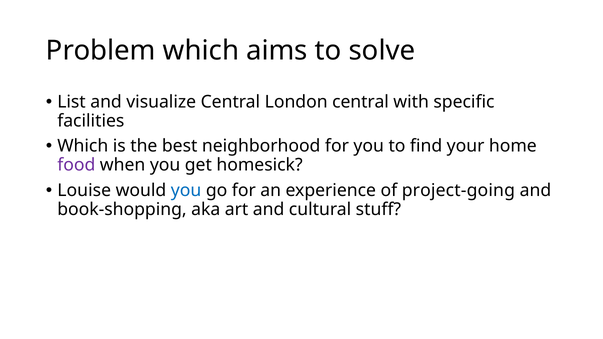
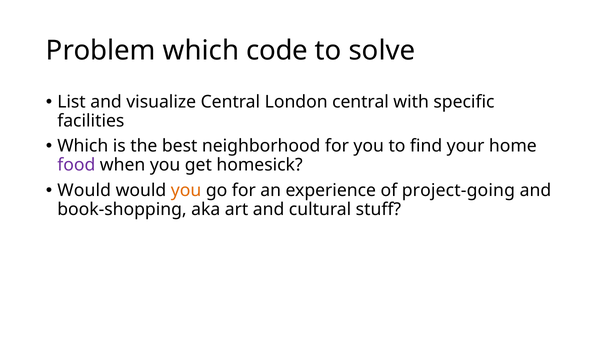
aims: aims -> code (277, 51)
Louise: Louise -> Would (84, 191)
you colour: blue -> orange (186, 191)
